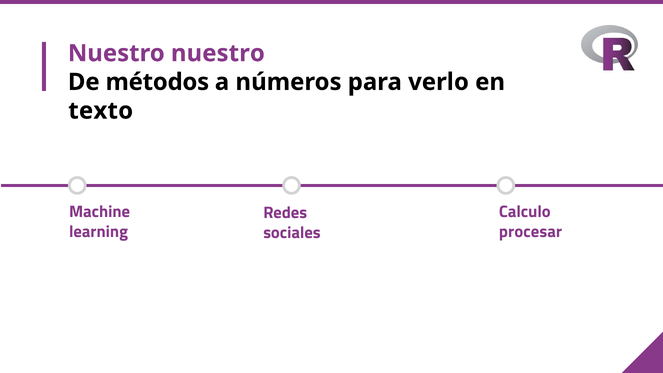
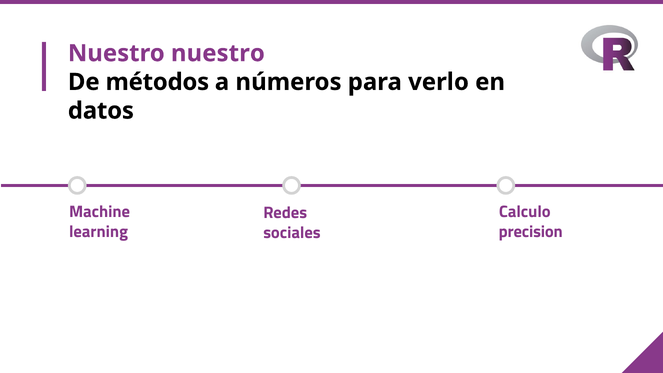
texto: texto -> datos (101, 111)
procesar: procesar -> precision (531, 232)
